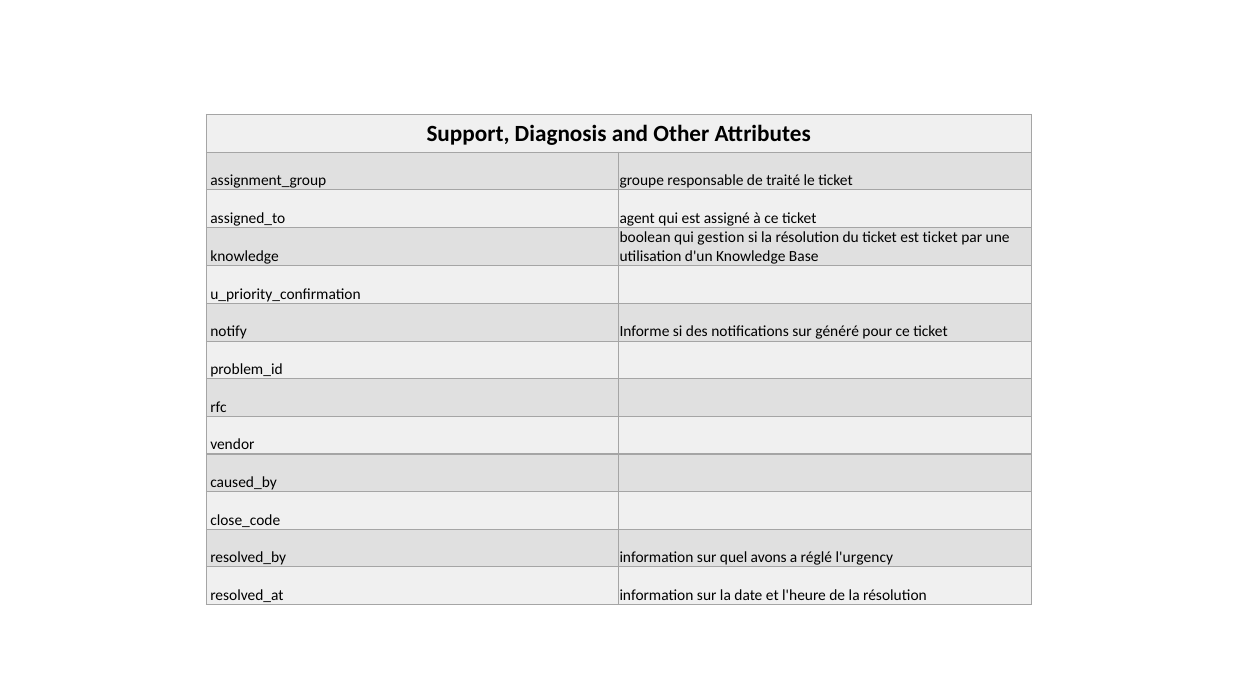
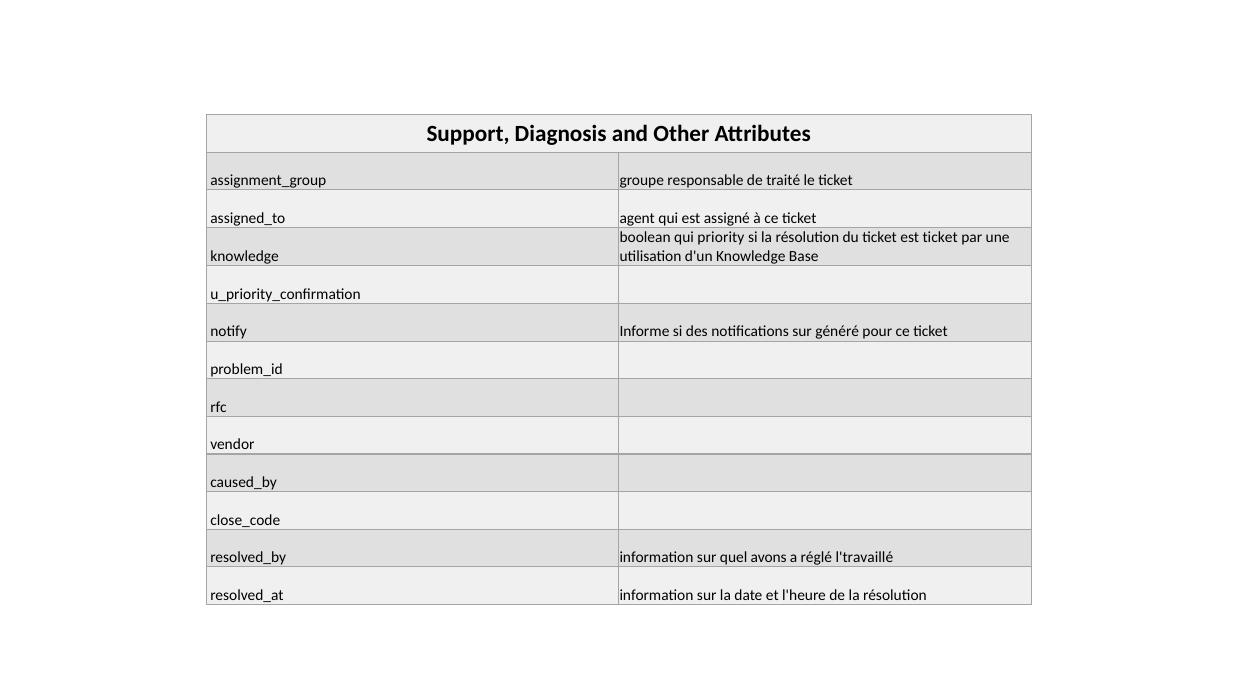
gestion: gestion -> priority (721, 238)
l'urgency: l'urgency -> l'travaillé (864, 558)
